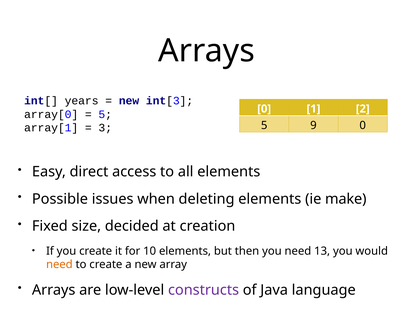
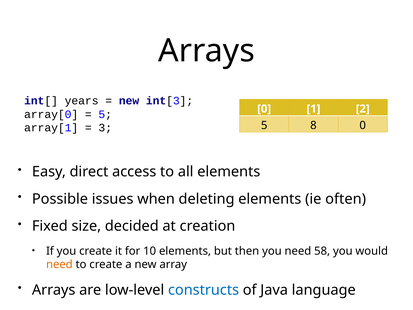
9: 9 -> 8 (313, 125)
make: make -> often (346, 199)
13: 13 -> 58 (322, 251)
constructs colour: purple -> blue (204, 290)
